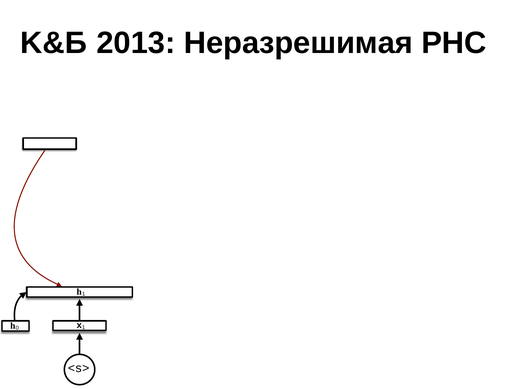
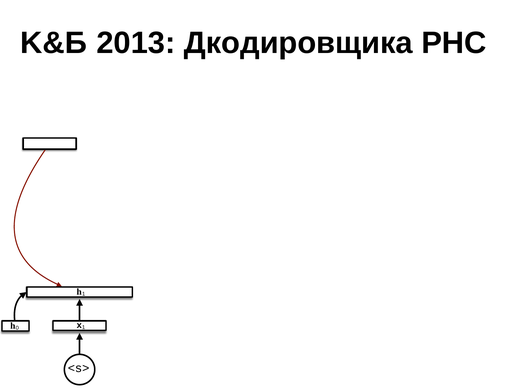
Неразрешимая: Неразрешимая -> Дкодировщика (298, 43)
